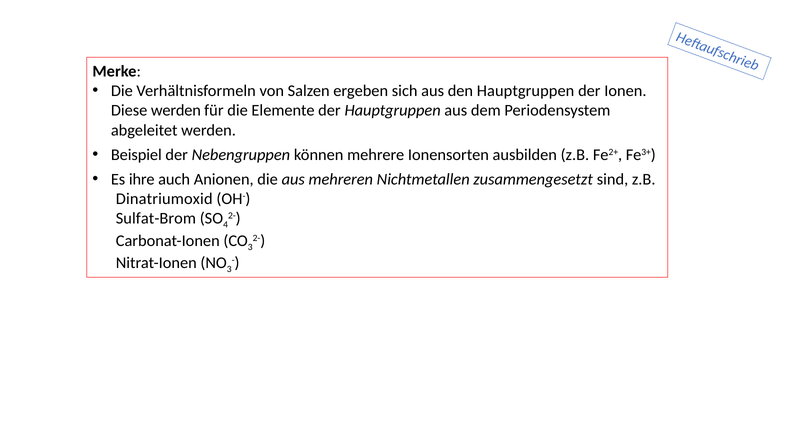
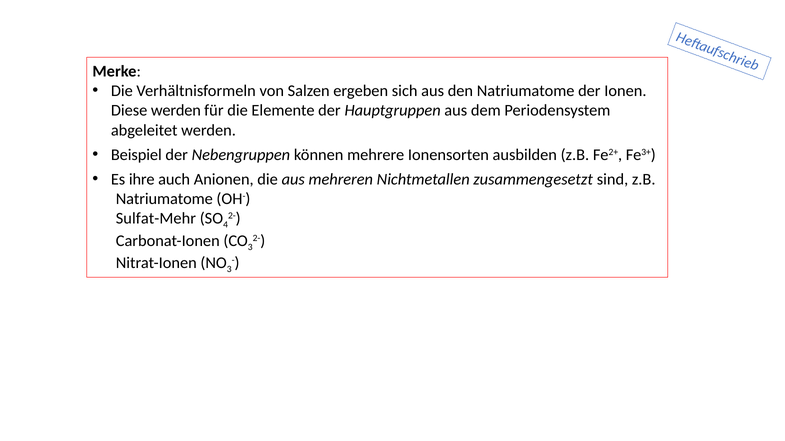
den Hauptgruppen: Hauptgruppen -> Natriumatome (526, 91)
Dinatriumoxid: Dinatriumoxid -> Natriumatome (164, 199)
Sulfat-Brom: Sulfat-Brom -> Sulfat-Mehr (156, 219)
